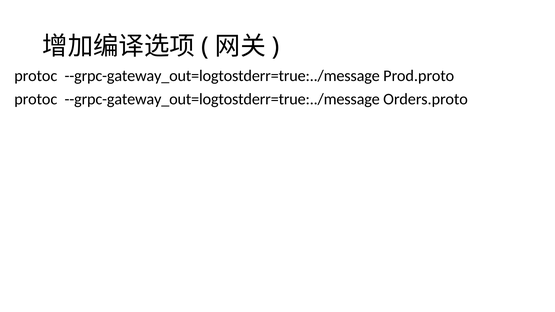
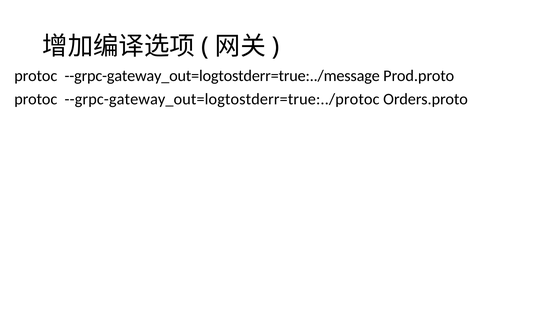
--grpc-gateway_out=logtostderr=true:../message: --grpc-gateway_out=logtostderr=true:../message -> --grpc-gateway_out=logtostderr=true:../protoc (222, 99)
